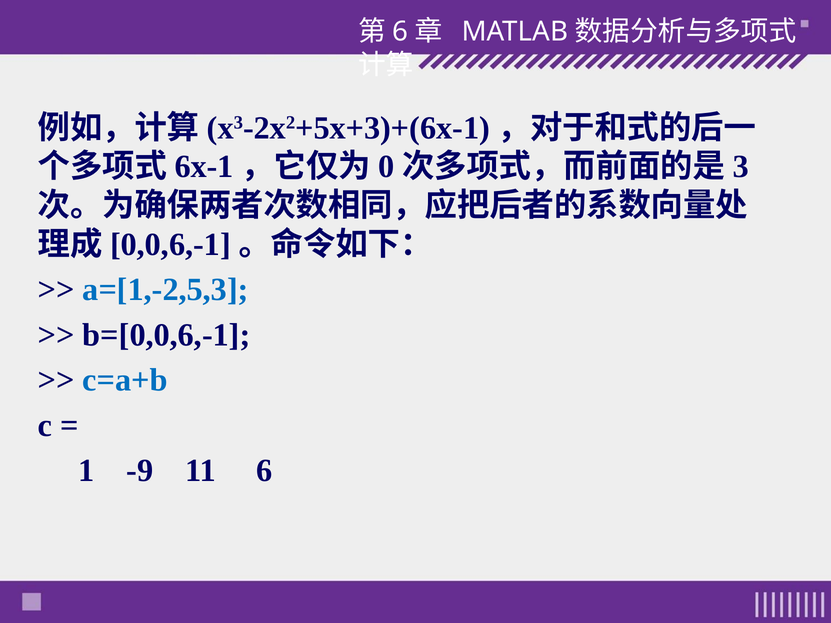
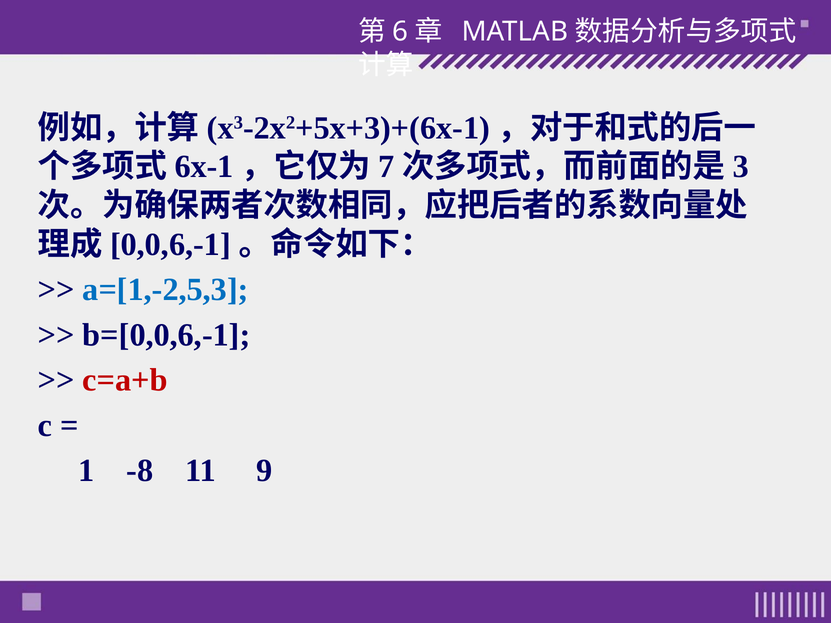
0: 0 -> 7 (386, 167)
c=a+b colour: blue -> red (125, 380)
-9: -9 -> -8 (140, 471)
11 6: 6 -> 9 (264, 471)
